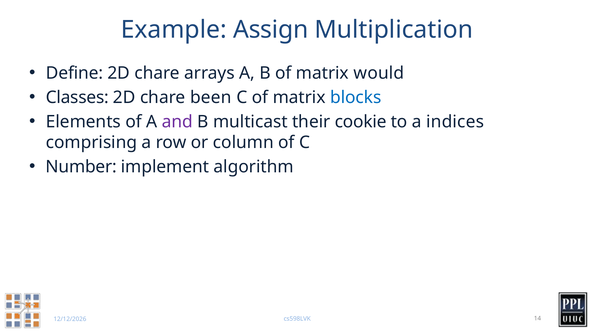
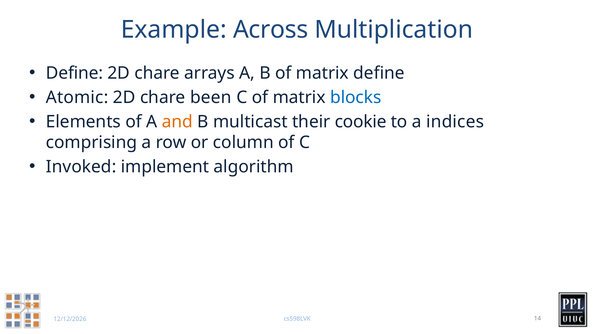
Assign: Assign -> Across (271, 30)
matrix would: would -> define (379, 73)
Classes: Classes -> Atomic (77, 98)
and colour: purple -> orange (177, 122)
Number: Number -> Invoked (81, 167)
